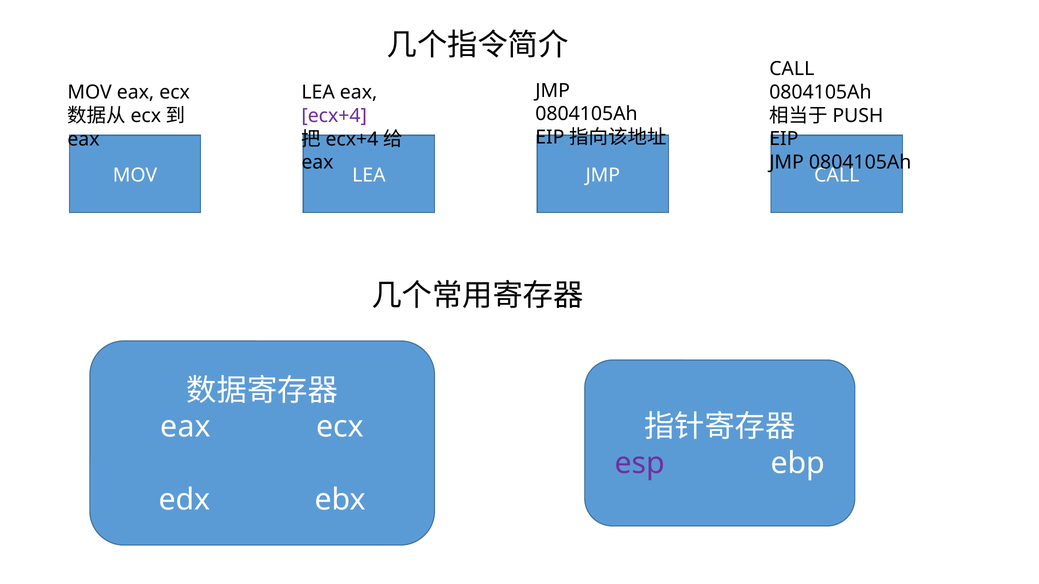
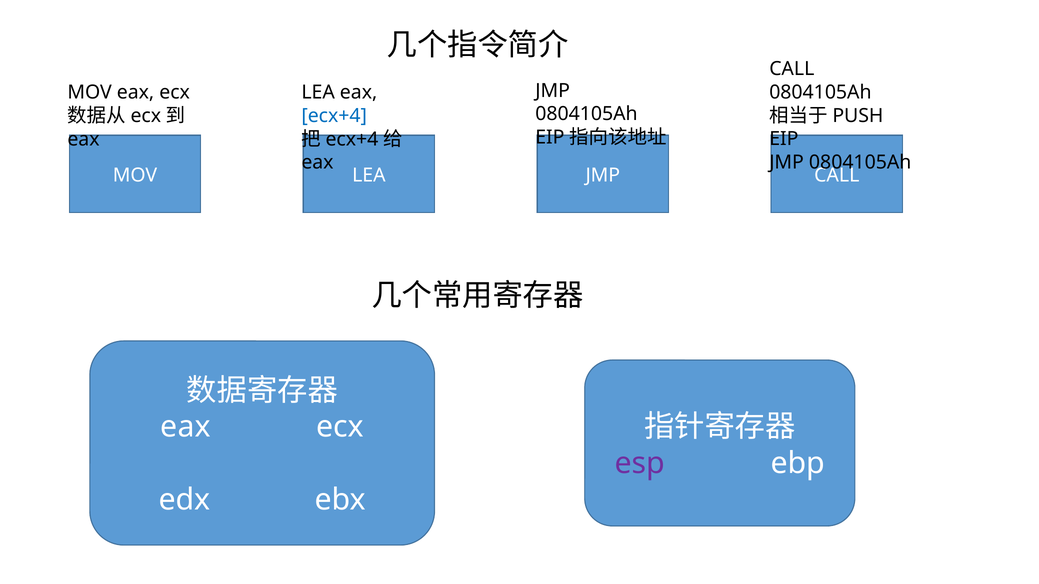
ecx+4 colour: purple -> blue (334, 116)
